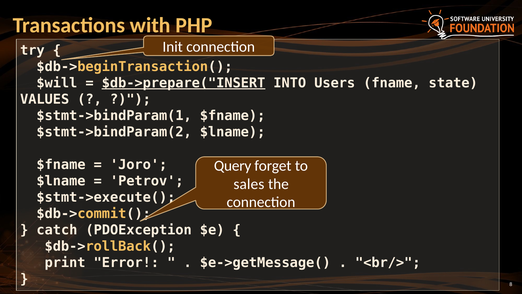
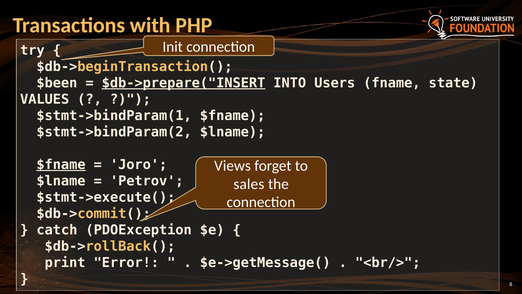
$will: $will -> $been (57, 83)
$fname underline: none -> present (61, 164)
Query: Query -> Views (233, 166)
